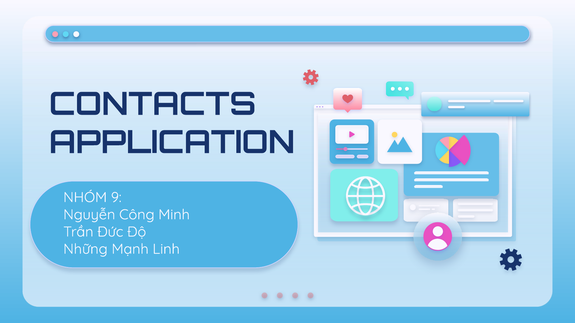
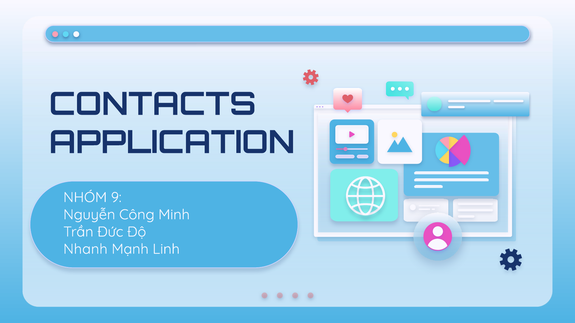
Những: Những -> Nhanh (85, 249)
